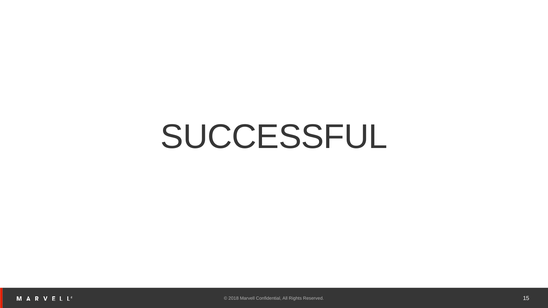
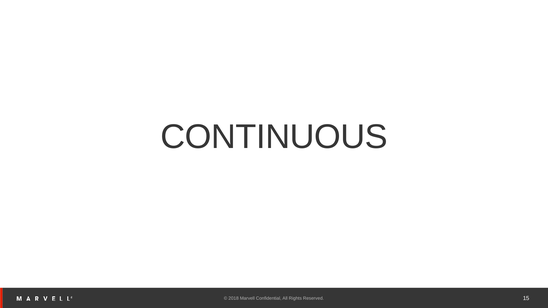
SUCCESSFUL: SUCCESSFUL -> CONTINUOUS (274, 137)
